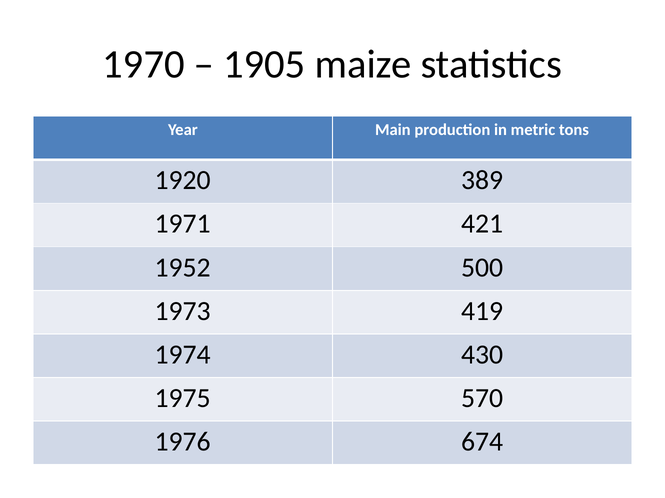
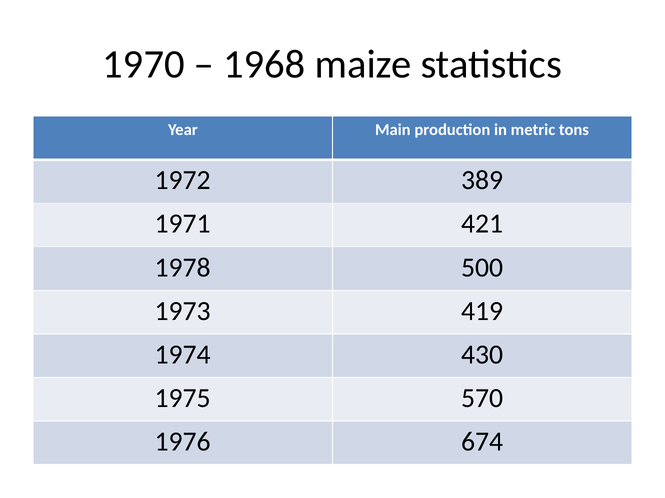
1905: 1905 -> 1968 (264, 64)
1920: 1920 -> 1972 (183, 181)
1952: 1952 -> 1978 (183, 268)
